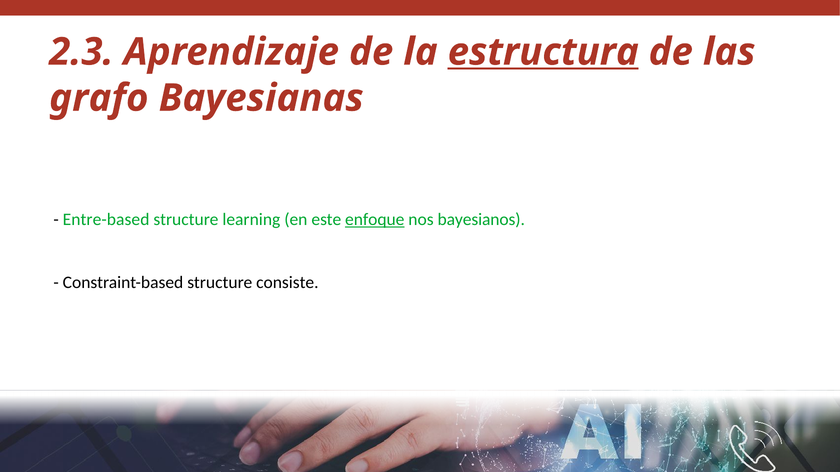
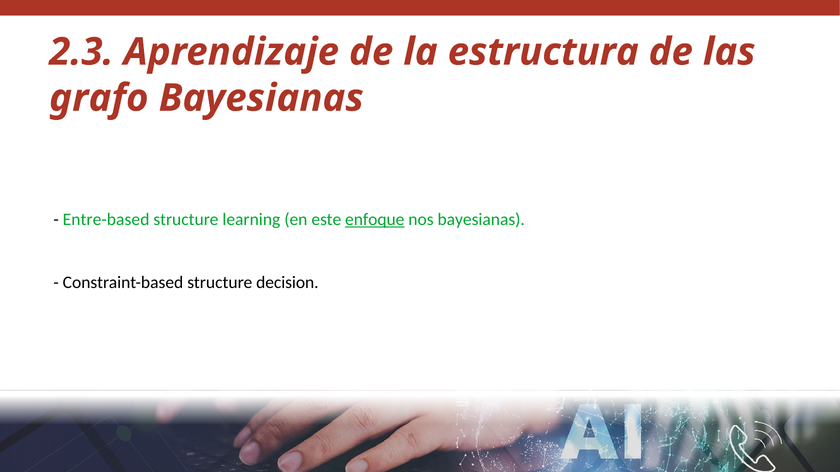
estructura underline: present -> none (543, 52)
nos bayesianos: bayesianos -> bayesianas (481, 220)
consiste: consiste -> decision (287, 283)
